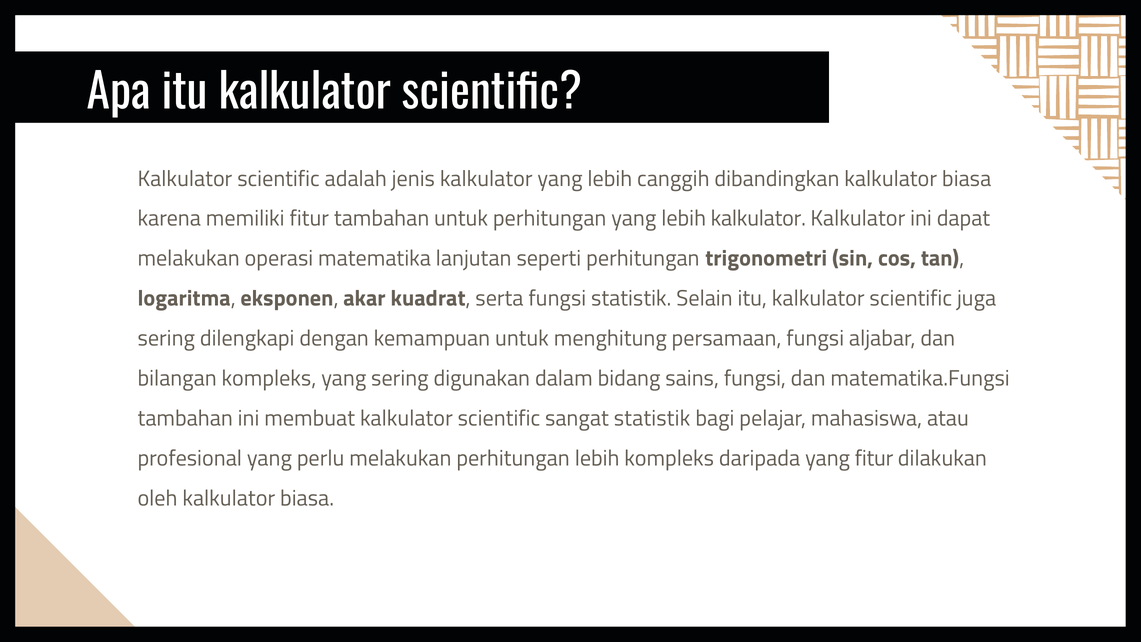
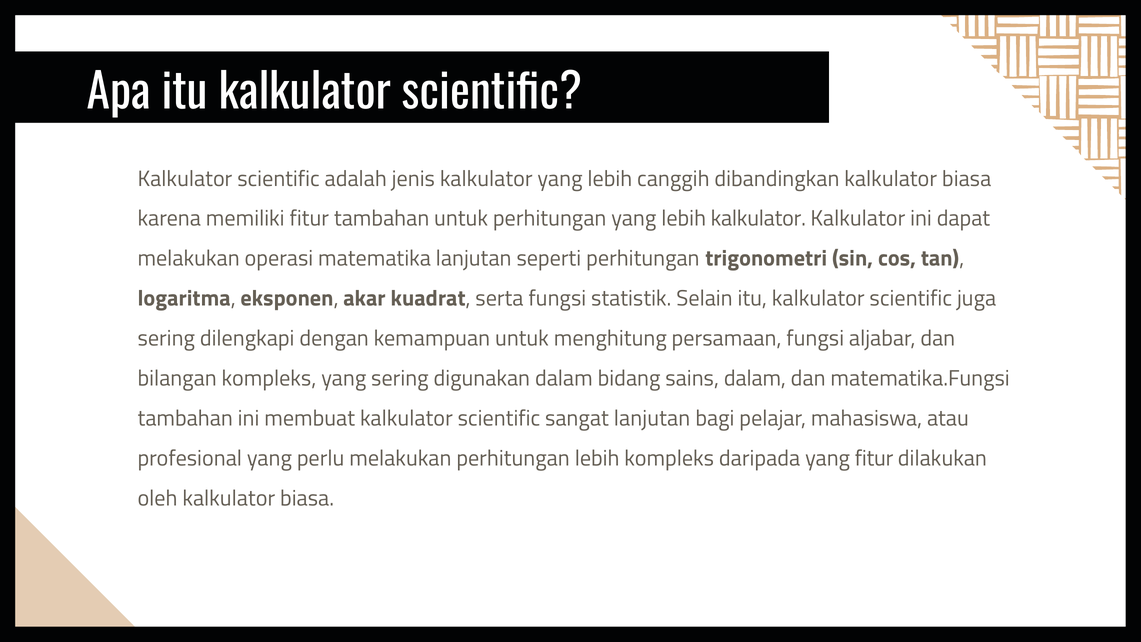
sains fungsi: fungsi -> dalam (755, 378)
sangat statistik: statistik -> lanjutan (652, 418)
